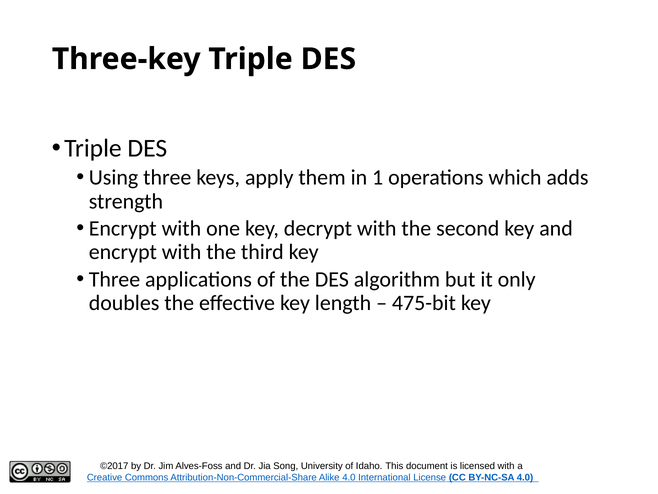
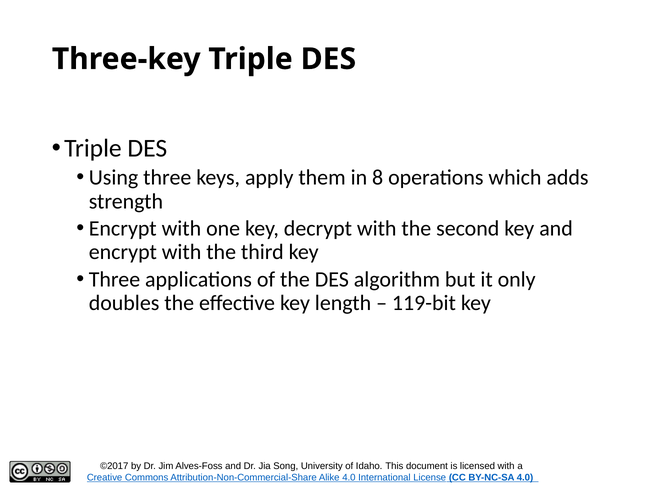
1: 1 -> 8 (378, 177)
475-bit: 475-bit -> 119-bit (424, 303)
